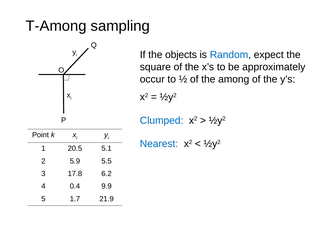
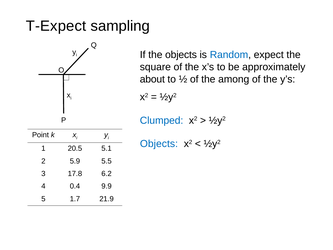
T-Among: T-Among -> T-Expect (56, 26)
occur: occur -> about (152, 79)
Nearest: Nearest -> Objects (159, 144)
